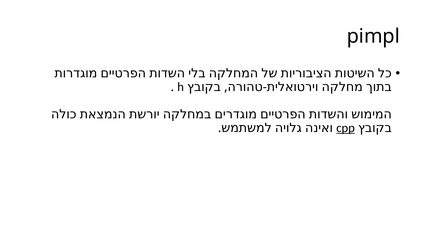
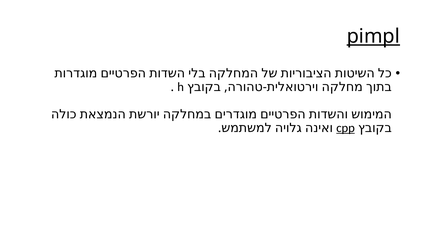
pimpl underline: none -> present (373, 36)
